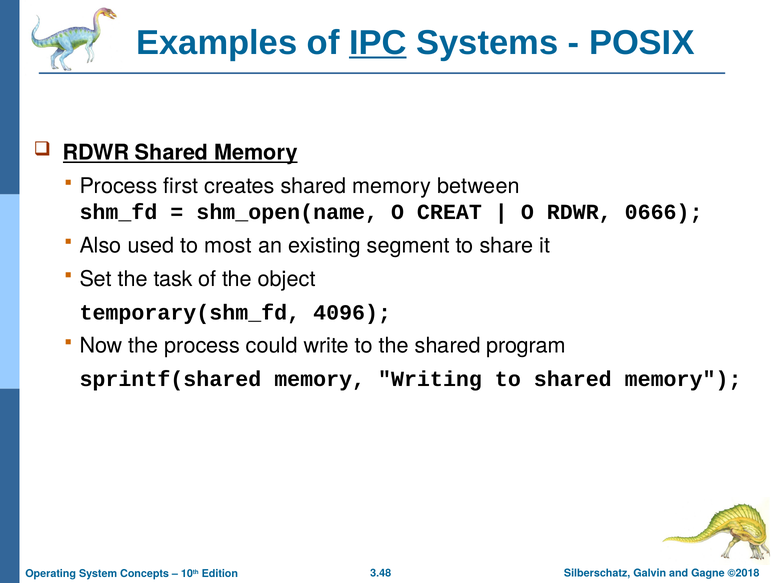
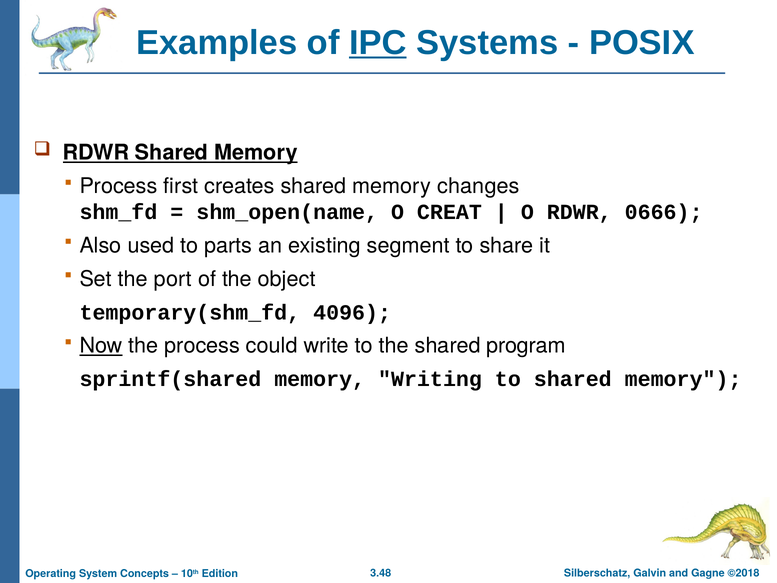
between: between -> changes (478, 186)
most: most -> parts (228, 245)
task: task -> port (173, 279)
Now underline: none -> present (101, 346)
